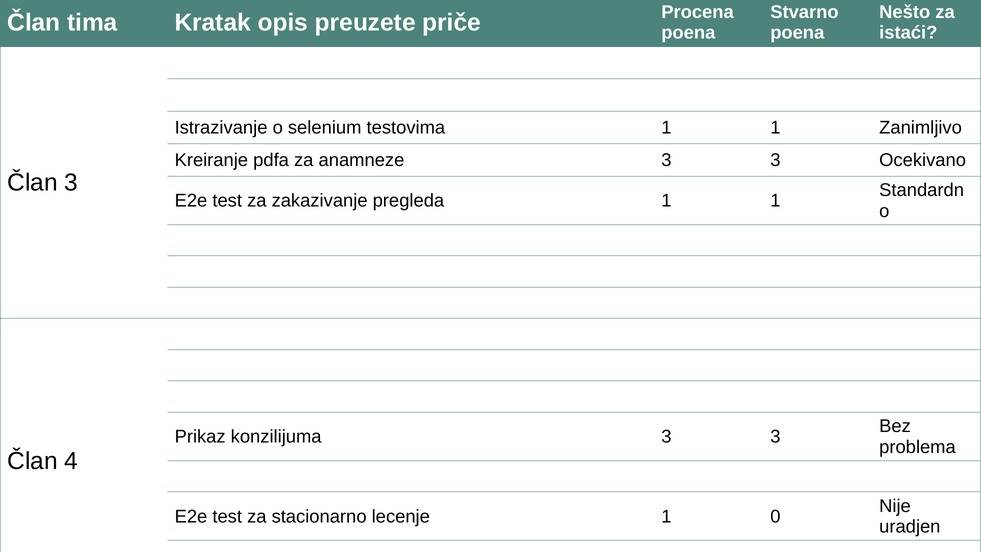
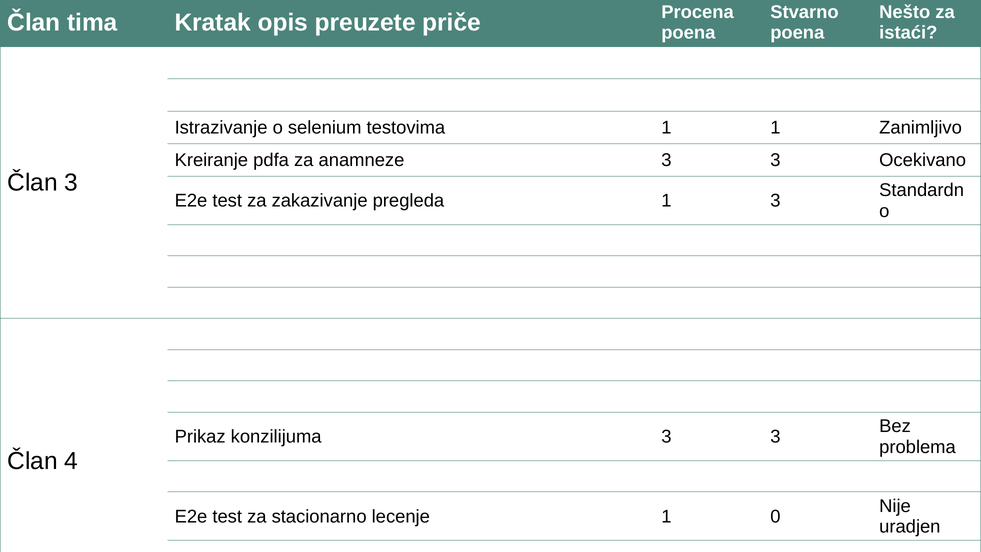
pregleda 1 1: 1 -> 3 (775, 201)
